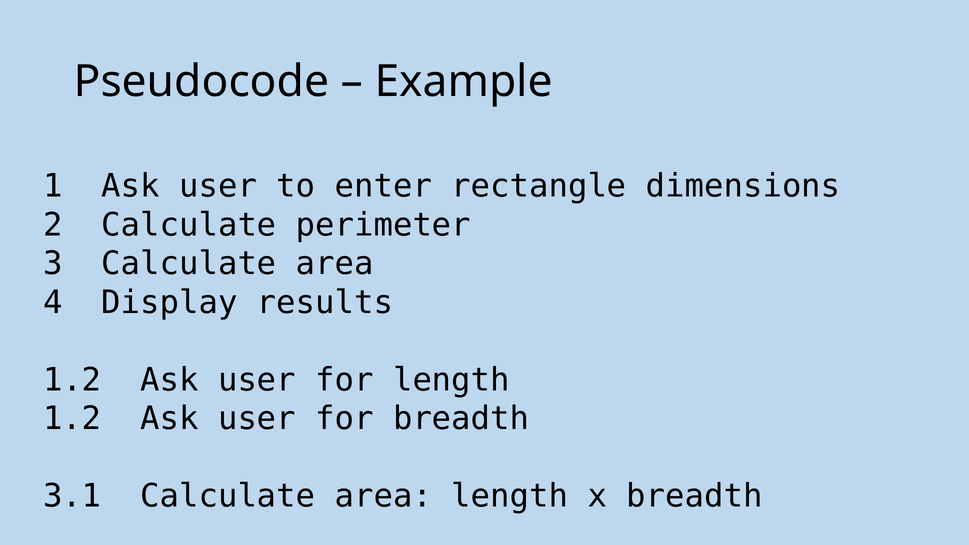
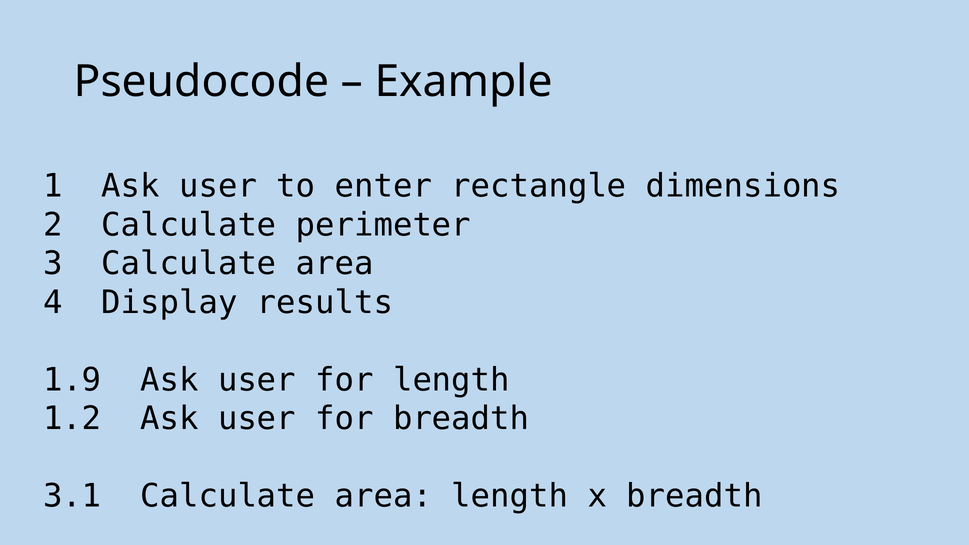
1.2: 1.2 -> 1.9 (72, 380)
